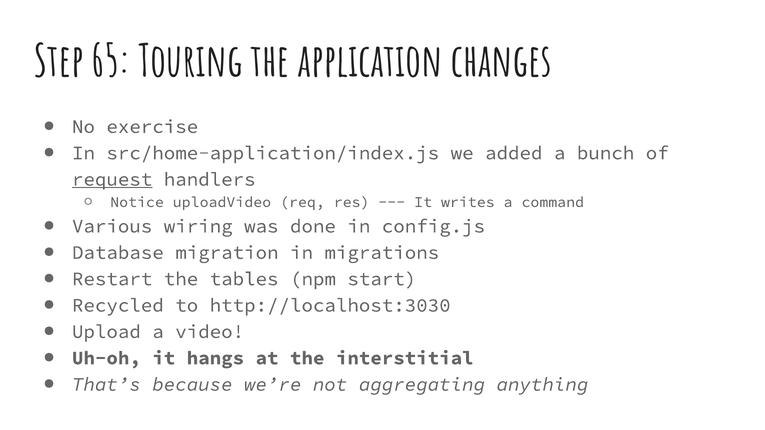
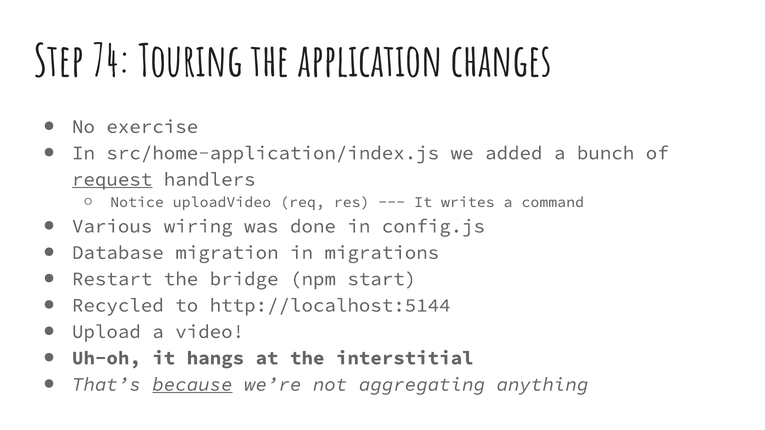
65: 65 -> 74 (112, 62)
tables: tables -> bridge (244, 279)
http://localhost:3030: http://localhost:3030 -> http://localhost:5144 (330, 306)
because underline: none -> present (192, 385)
